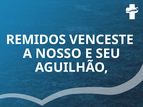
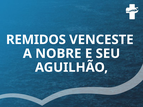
NOSSO: NOSSO -> NOBRE (58, 54)
